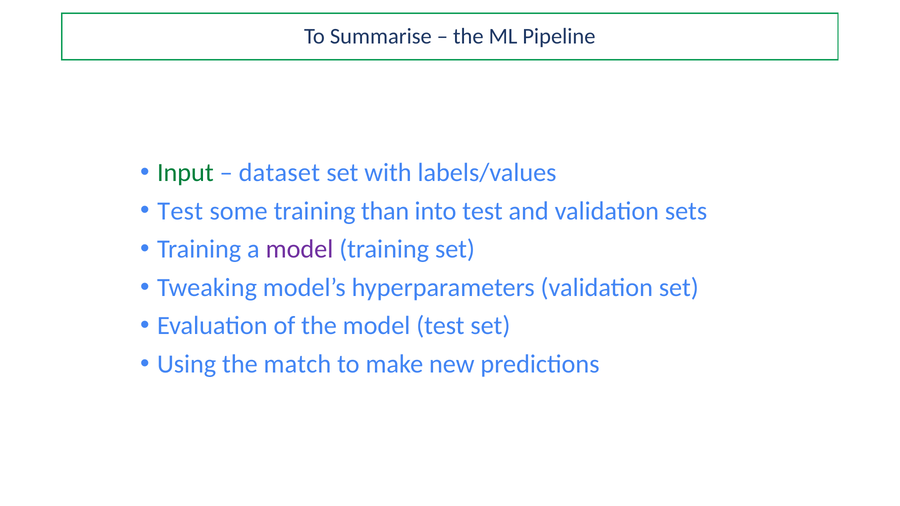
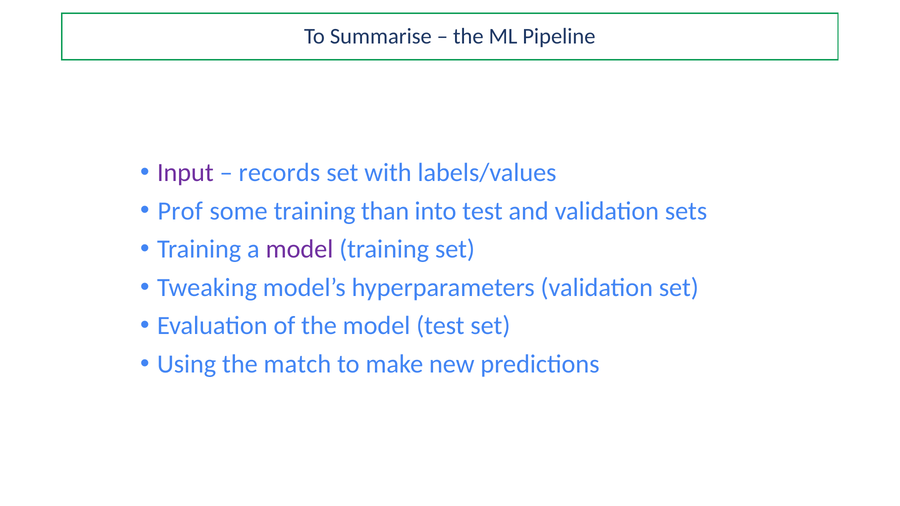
Input colour: green -> purple (185, 173)
dataset: dataset -> records (279, 173)
Test: Test -> Prof (180, 211)
